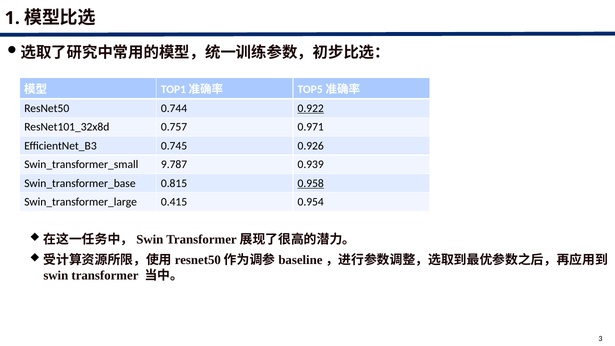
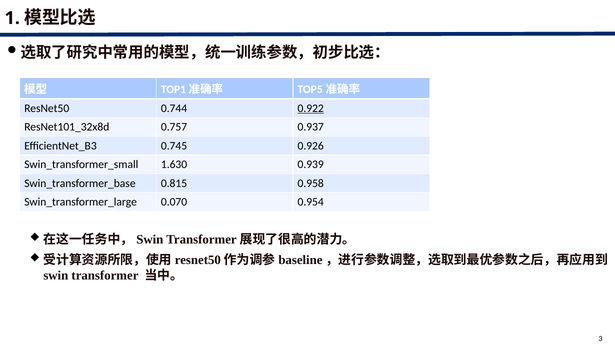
0.971: 0.971 -> 0.937 (311, 127)
9.787: 9.787 -> 1.630 (174, 164)
0.958 underline: present -> none (311, 183)
0.415: 0.415 -> 0.070 (174, 202)
